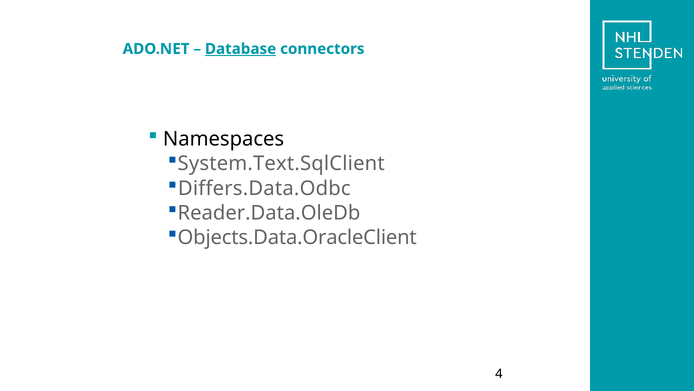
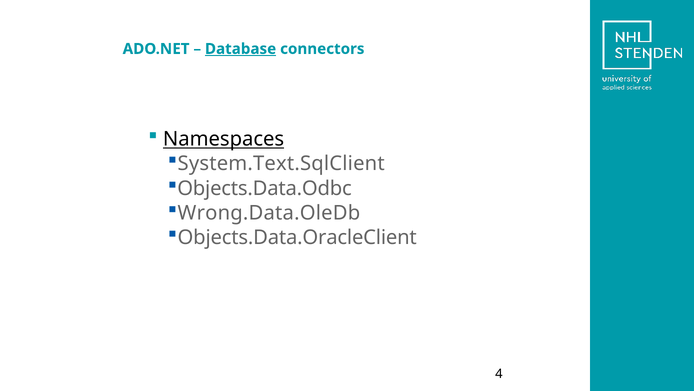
Namespaces underline: none -> present (224, 139)
Differs.Data.Odbc: Differs.Data.Odbc -> Objects.Data.Odbc (264, 188)
Reader.Data.OleDb: Reader.Data.OleDb -> Wrong.Data.OleDb (269, 213)
